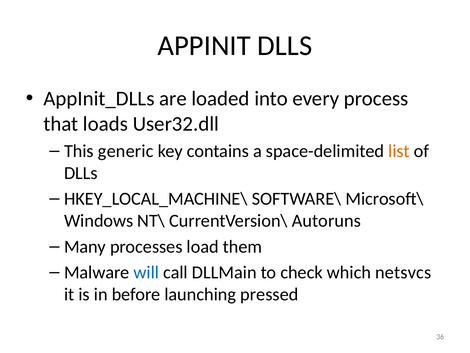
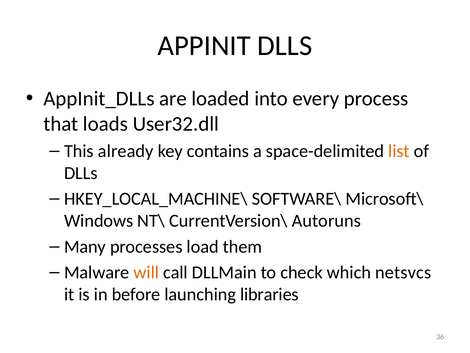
generic: generic -> already (126, 151)
will colour: blue -> orange (146, 272)
pressed: pressed -> libraries (269, 294)
